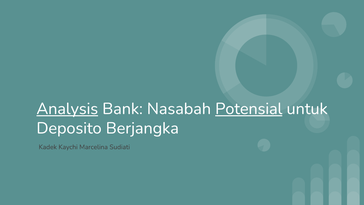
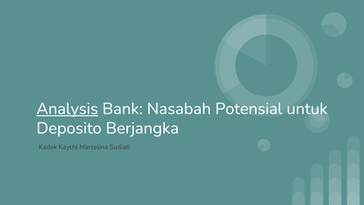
Potensial underline: present -> none (249, 109)
